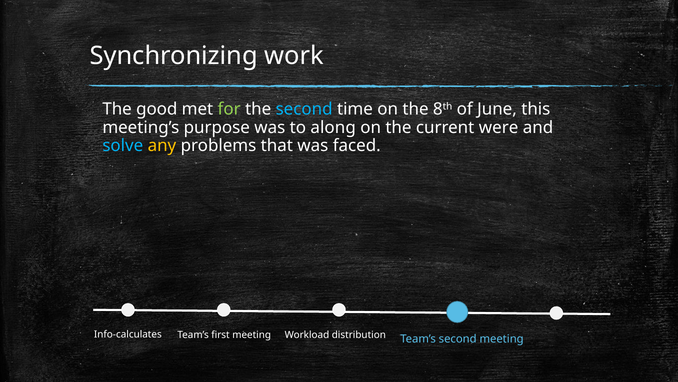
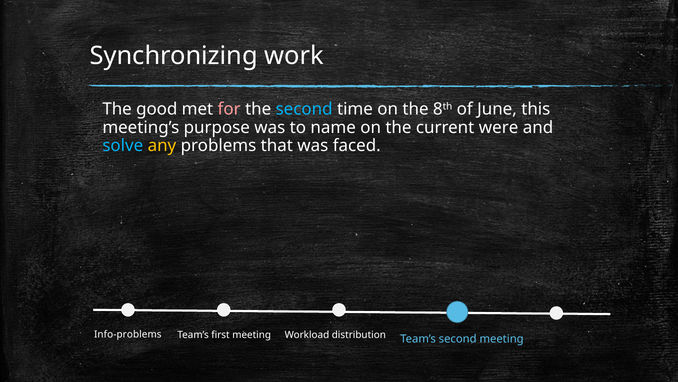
for colour: light green -> pink (229, 109)
along: along -> name (333, 127)
Info-calculates: Info-calculates -> Info-problems (128, 334)
